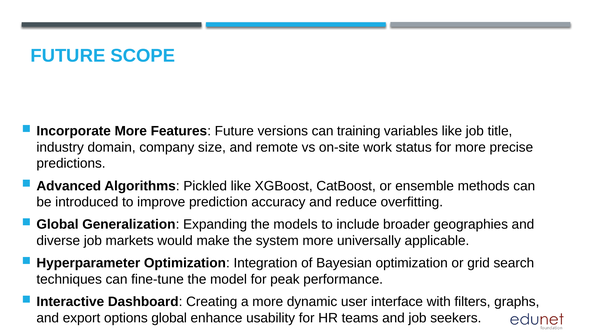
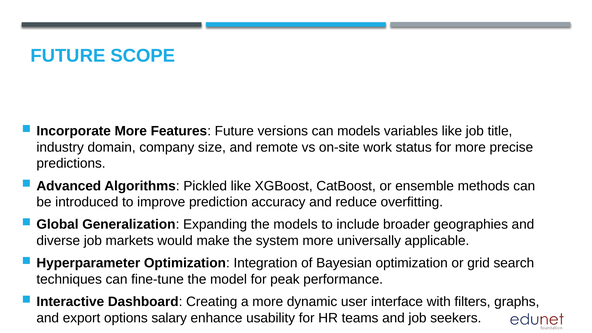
can training: training -> models (359, 131)
options global: global -> salary (169, 318)
